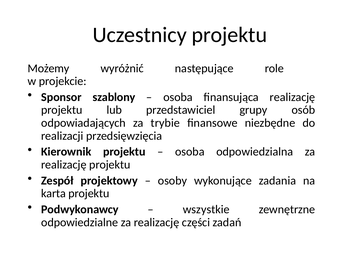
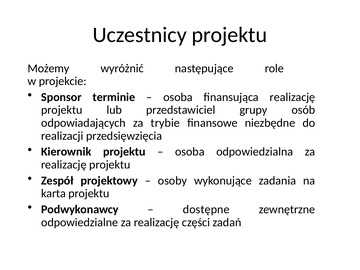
szablony: szablony -> terminie (114, 97)
wszystkie: wszystkie -> dostępne (206, 209)
